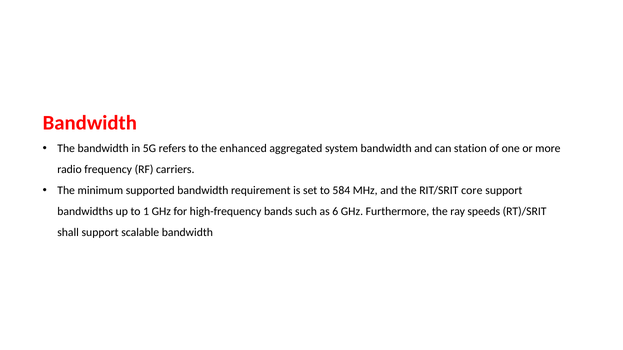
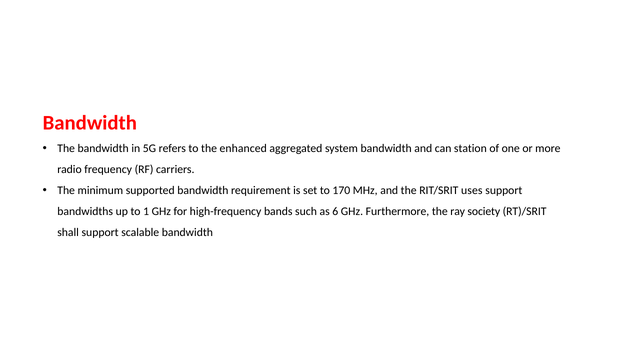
584: 584 -> 170 (341, 191)
core: core -> uses (472, 191)
speeds: speeds -> society (484, 212)
